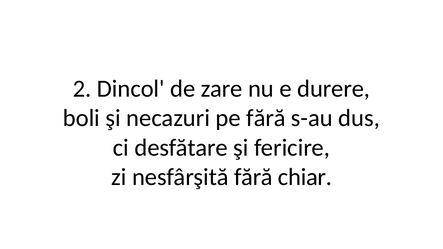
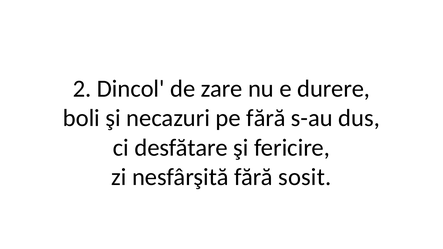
chiar: chiar -> sosit (305, 177)
